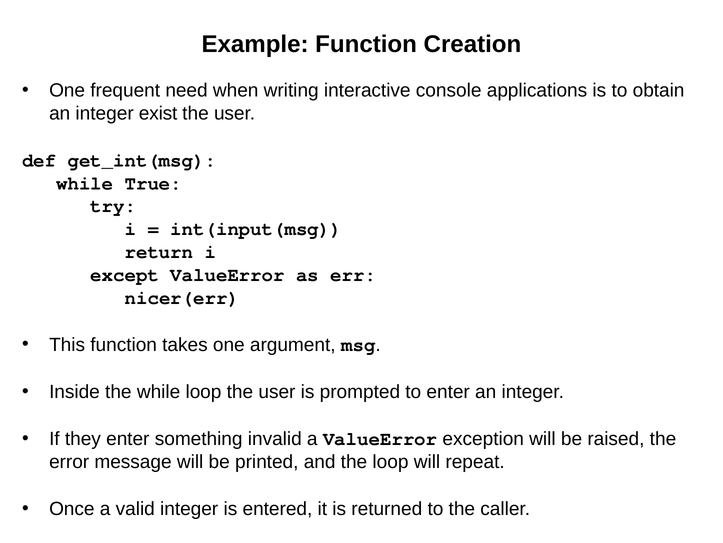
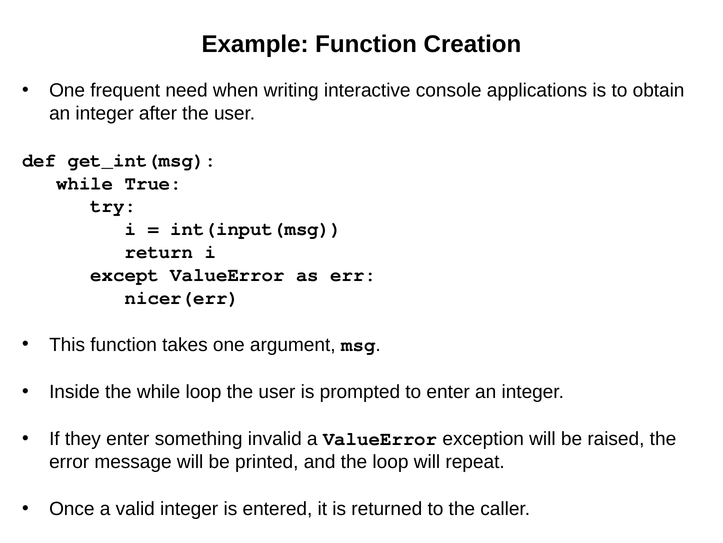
exist: exist -> after (158, 113)
